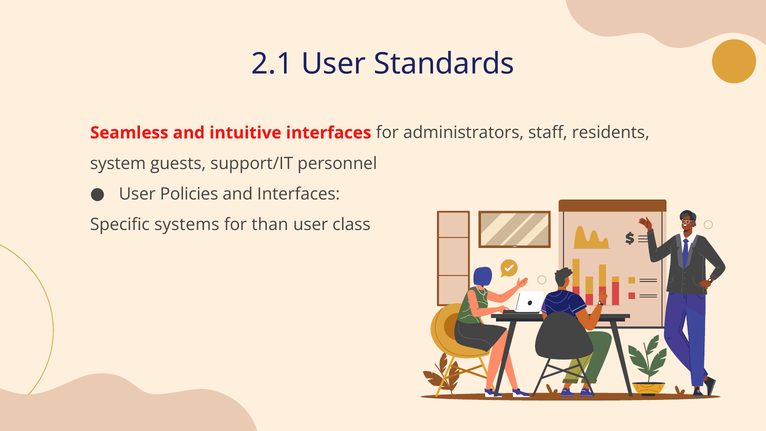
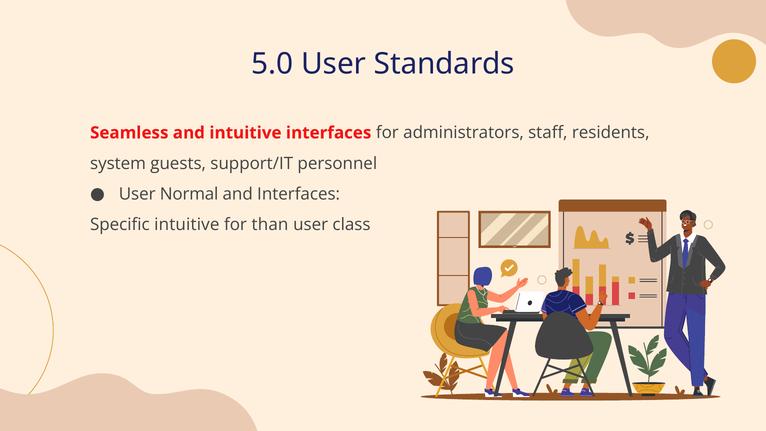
2.1: 2.1 -> 5.0 (272, 64)
Policies: Policies -> Normal (189, 194)
Specific systems: systems -> intuitive (187, 225)
